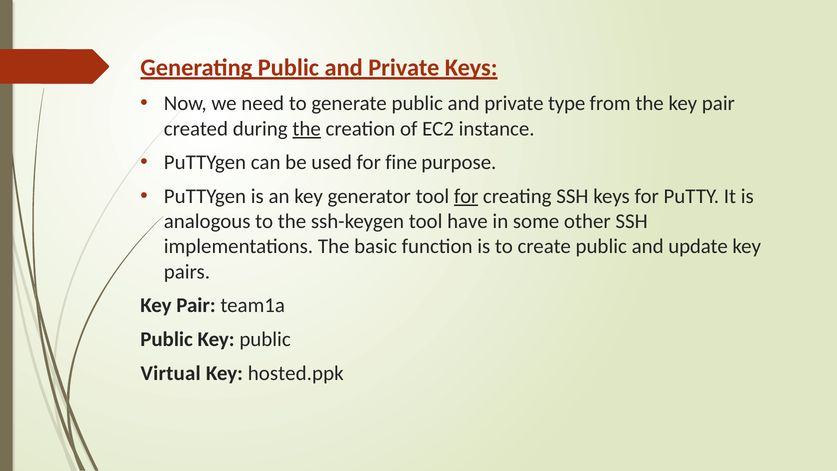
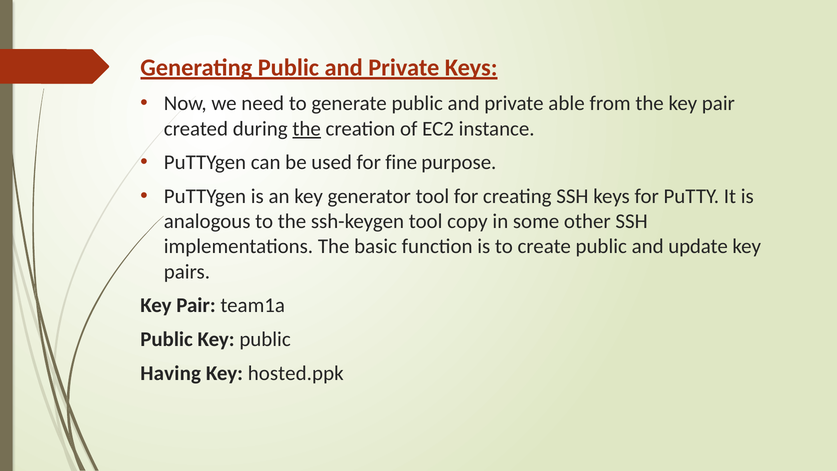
type: type -> able (567, 103)
for underline: present -> none (466, 196)
have: have -> copy (467, 221)
Virtual: Virtual -> Having (171, 373)
